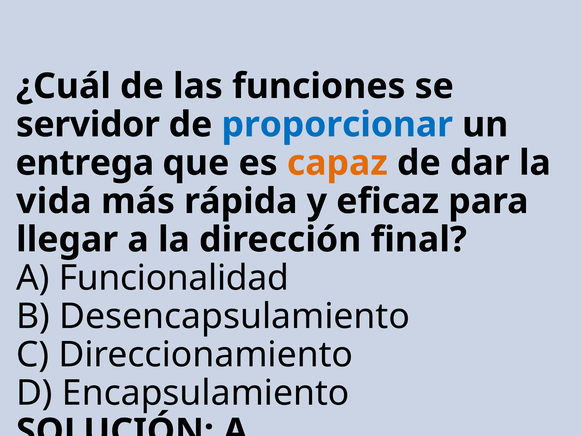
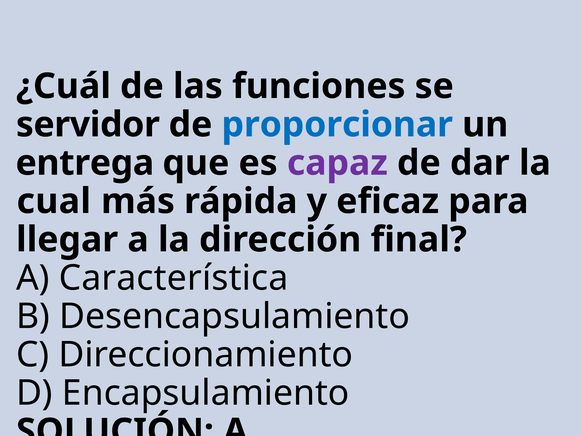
capaz colour: orange -> purple (337, 163)
vida: vida -> cual (54, 202)
Funcionalidad: Funcionalidad -> Característica (174, 278)
